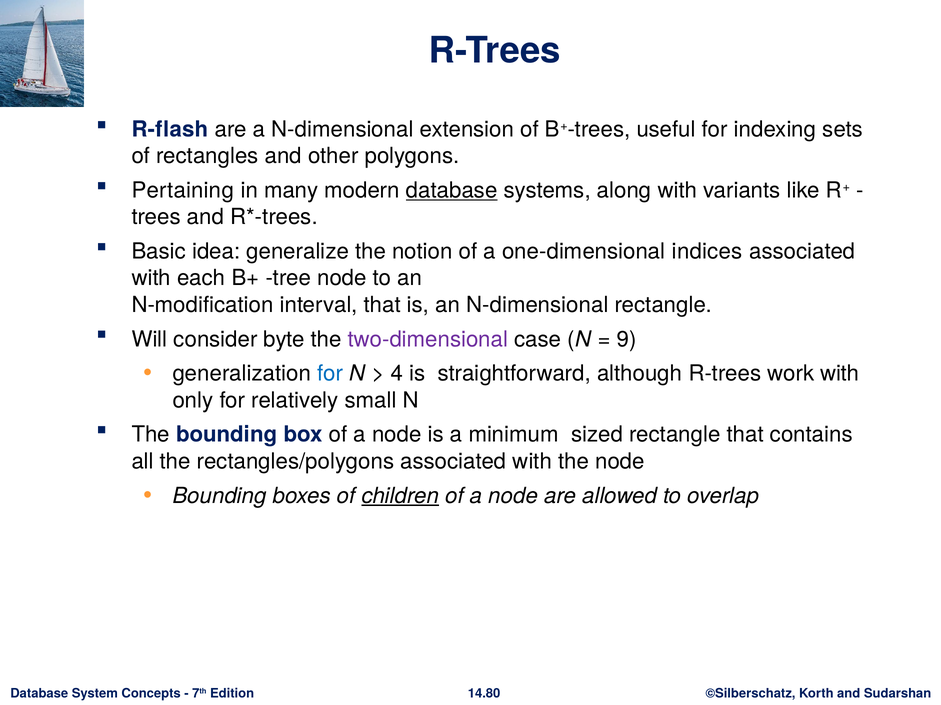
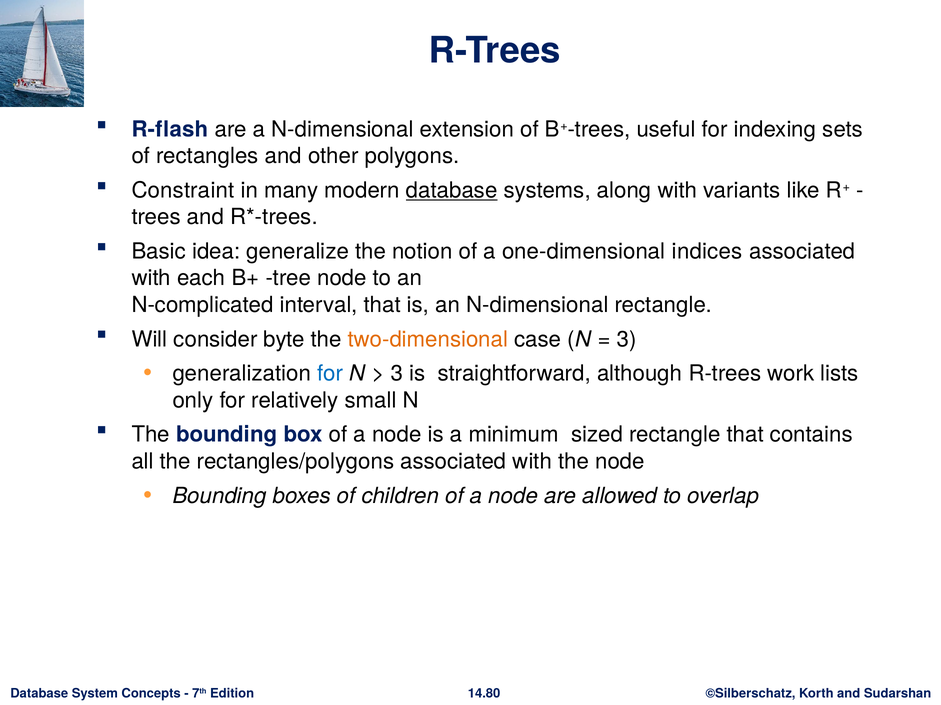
Pertaining: Pertaining -> Constraint (183, 191)
N-modification: N-modification -> N-complicated (203, 305)
two-dimensional colour: purple -> orange (428, 340)
9: 9 -> 3 (627, 340)
4: 4 -> 3 (397, 374)
work with: with -> lists (840, 374)
children underline: present -> none (400, 496)
